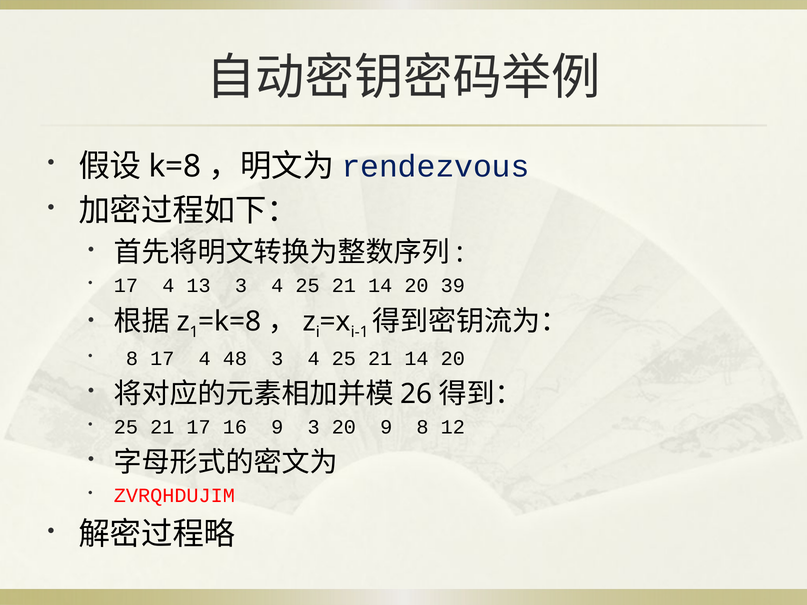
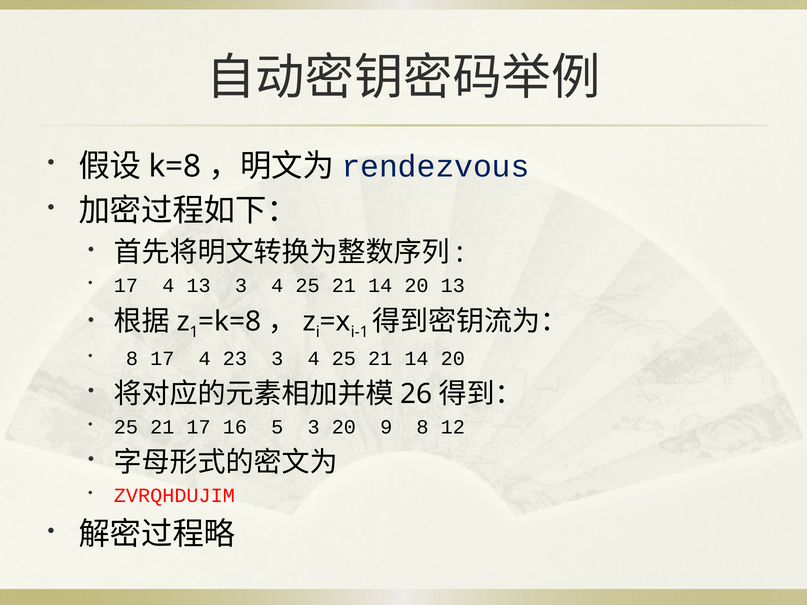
20 39: 39 -> 13 (453, 286)
48: 48 -> 23 (235, 359)
16 9: 9 -> 5 (277, 427)
